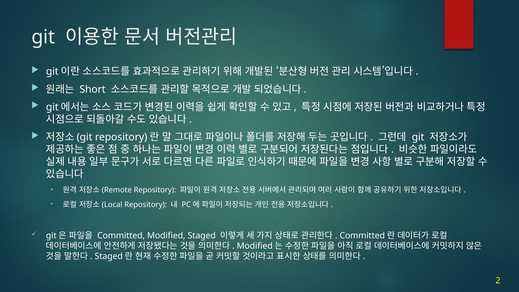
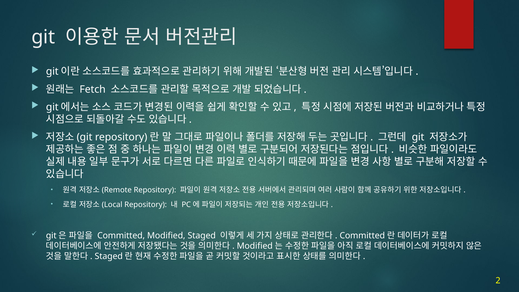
Short: Short -> Fetch (93, 89)
